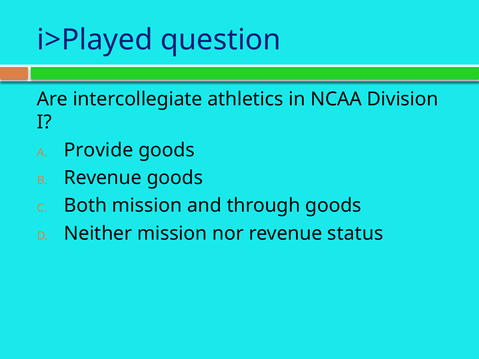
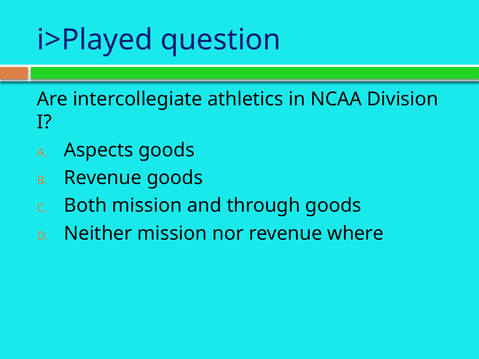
Provide: Provide -> Aspects (99, 150)
status: status -> where (356, 234)
